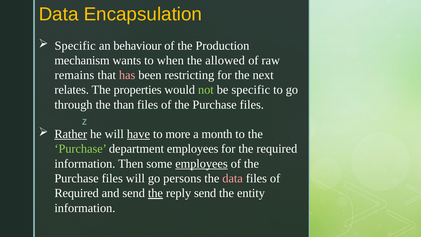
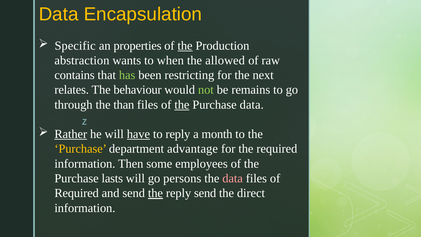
behaviour: behaviour -> properties (138, 46)
the underline: none -> present (185, 46)
mechanism: mechanism -> abstraction (82, 60)
remains: remains -> contains (75, 75)
has colour: pink -> light green (127, 75)
properties: properties -> behaviour (138, 90)
be specific: specific -> remains (251, 90)
the underline: none -> present (182, 105)
files: files -> data (252, 105)
to more: more -> reply (178, 134)
Purchase colour: light green -> yellow (81, 149)
department employees: employees -> advantage (193, 149)
employees underline: present -> none (201, 164)
files: files -> lasts (112, 178)
entity: entity -> direct (251, 193)
